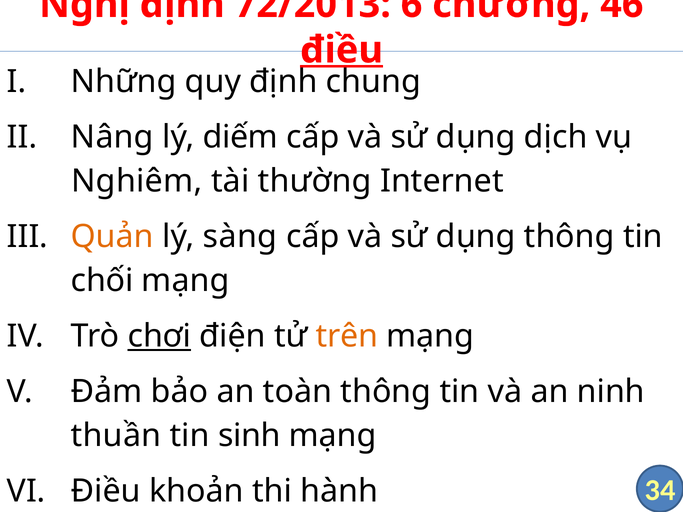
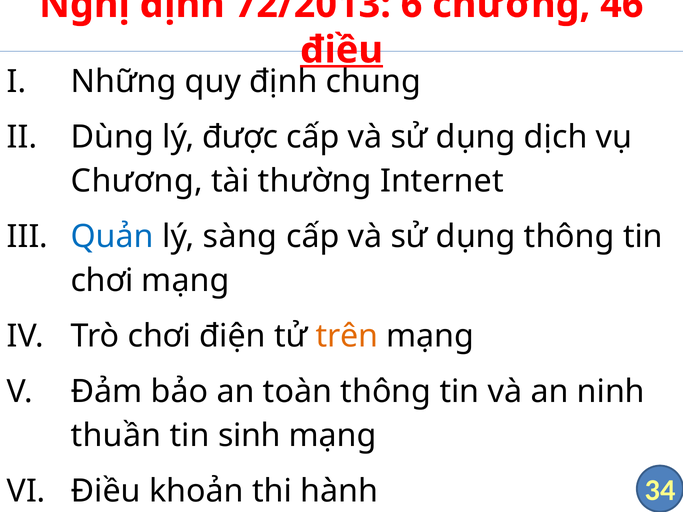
Nâng: Nâng -> Dùng (112, 137)
diếm: diếm -> được (240, 137)
Nghiêm: Nghiêm -> Chương (137, 181)
Quản colour: orange -> blue (112, 237)
chối: chối -> chơi (102, 281)
chơi underline: present -> none (159, 336)
